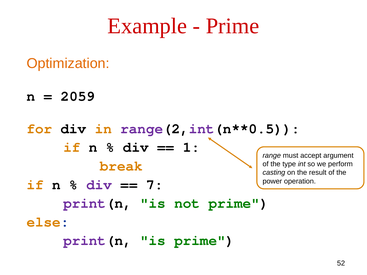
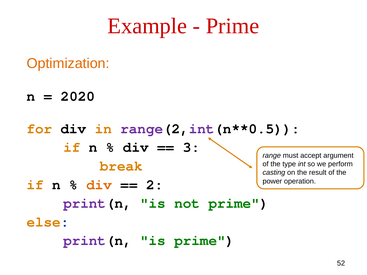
2059: 2059 -> 2020 (78, 96)
1: 1 -> 3 (191, 147)
div colour: purple -> orange (99, 185)
7: 7 -> 2 (155, 185)
